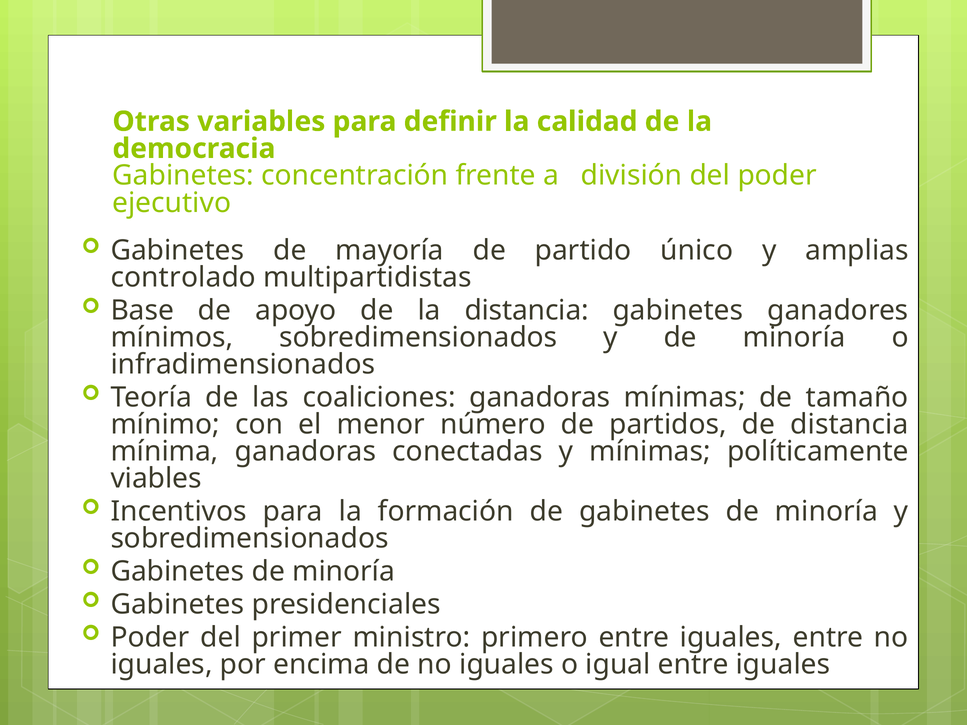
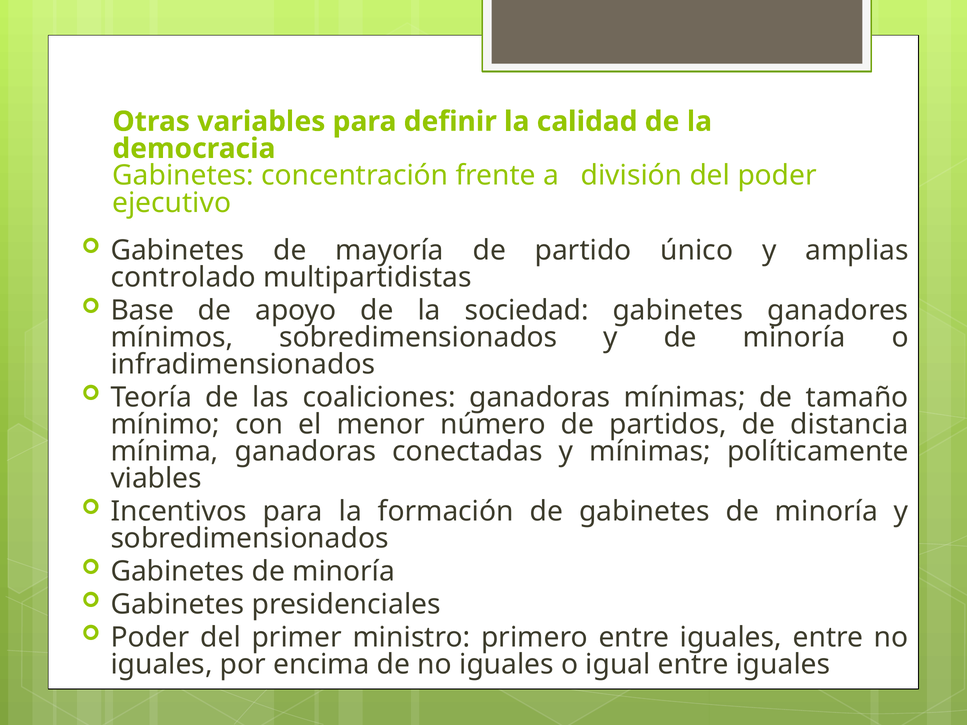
la distancia: distancia -> sociedad (527, 310)
